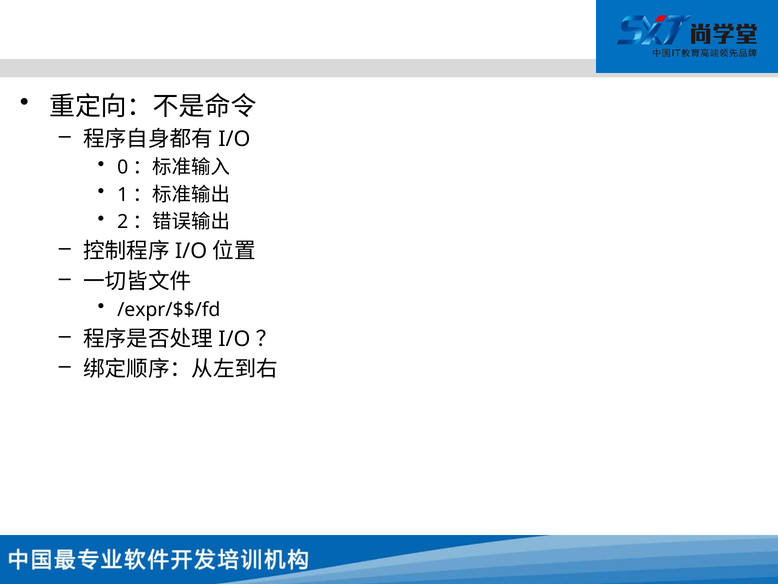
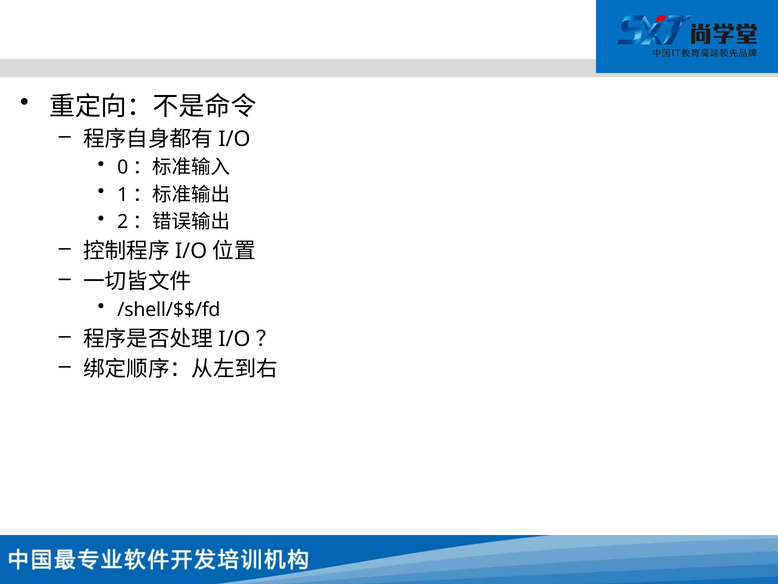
/expr/$$/fd: /expr/$$/fd -> /shell/$$/fd (169, 309)
